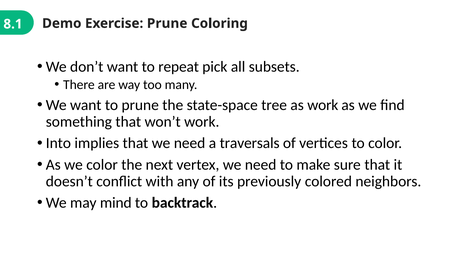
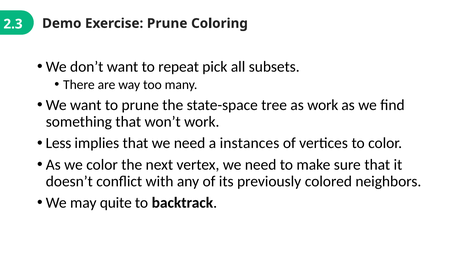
8.1: 8.1 -> 2.3 (13, 24)
Into: Into -> Less (58, 143)
traversals: traversals -> instances (249, 143)
mind: mind -> quite (116, 203)
